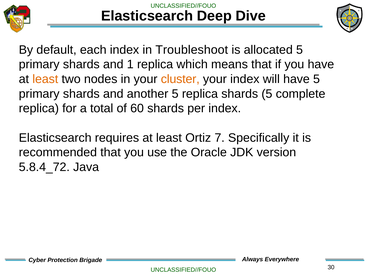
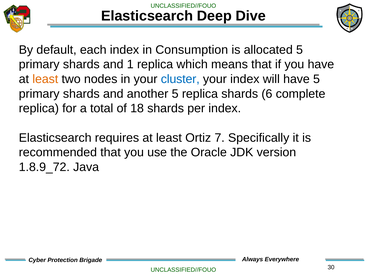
Troubleshoot: Troubleshoot -> Consumption (192, 50)
cluster colour: orange -> blue (180, 79)
shards 5: 5 -> 6 (267, 94)
60: 60 -> 18 (137, 109)
5.8.4_72: 5.8.4_72 -> 1.8.9_72 (44, 167)
